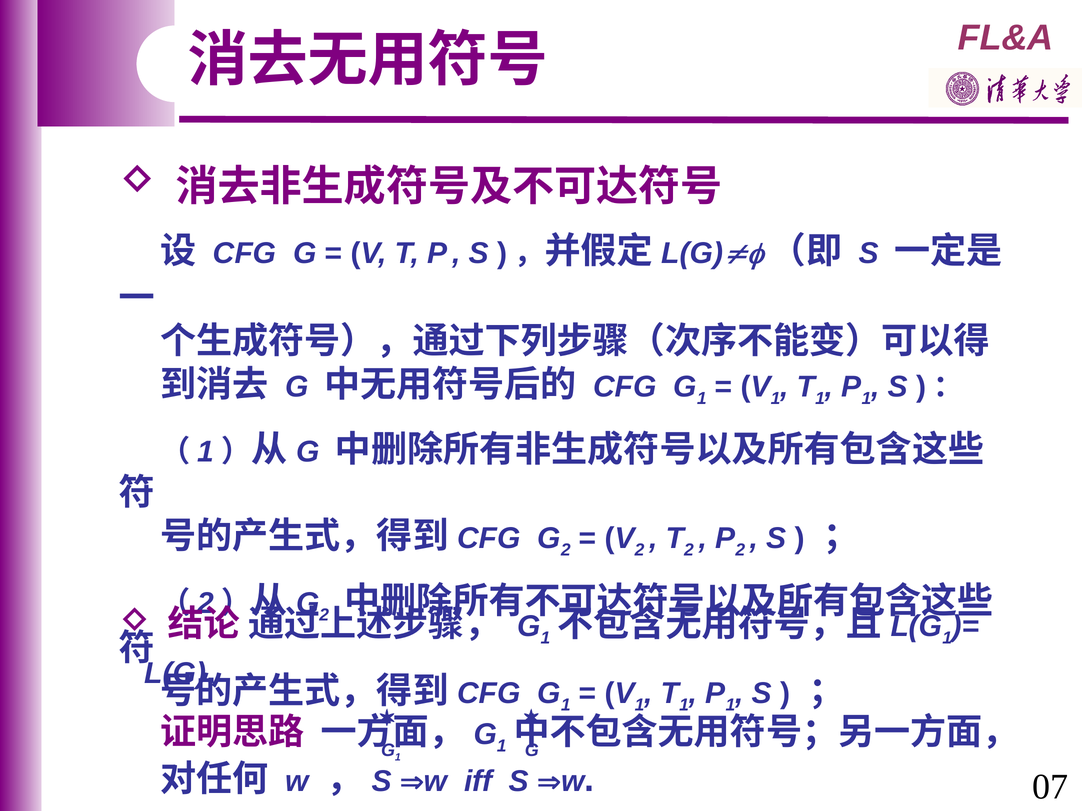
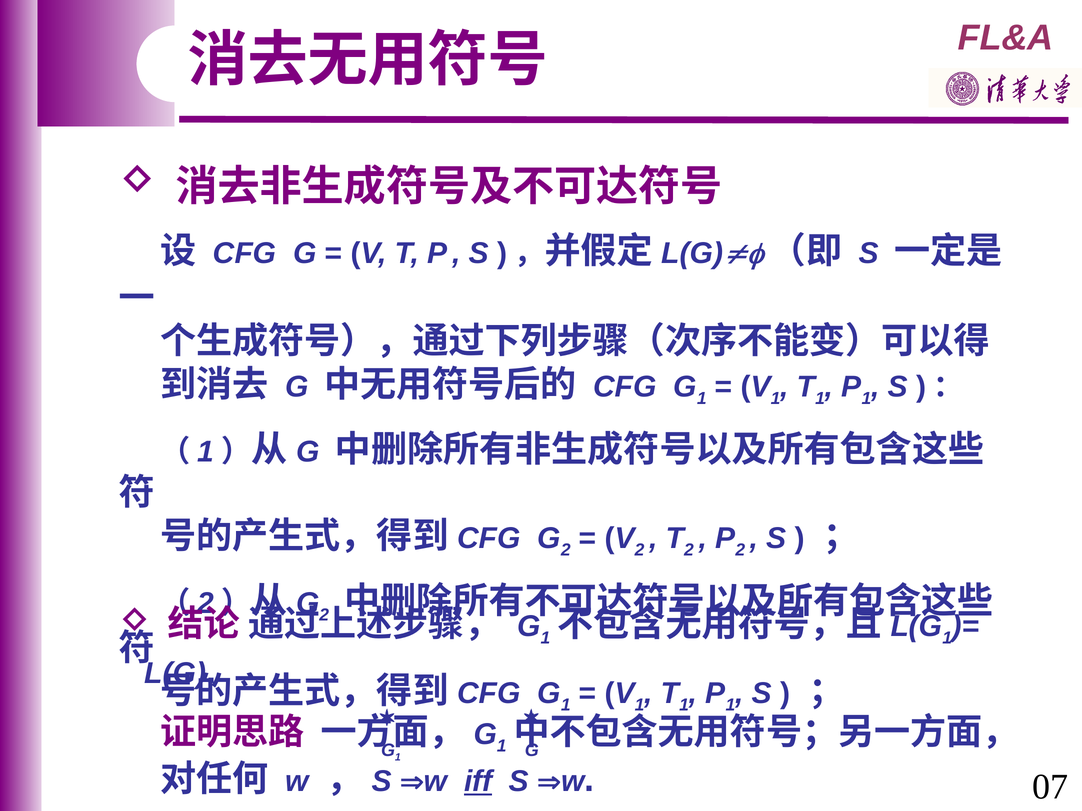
iff underline: none -> present (478, 782)
